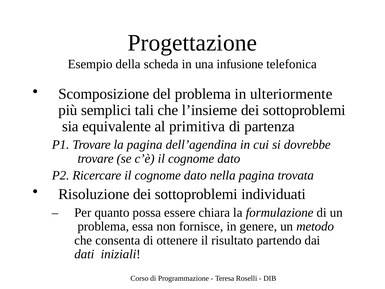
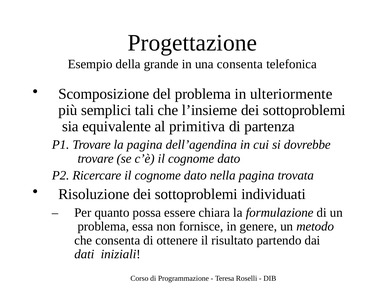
scheda: scheda -> grande (161, 64)
una infusione: infusione -> consenta (240, 64)
